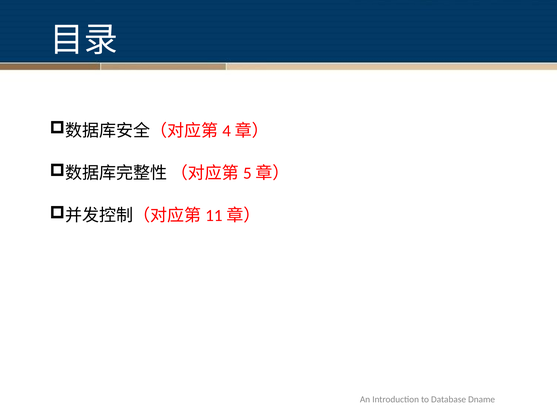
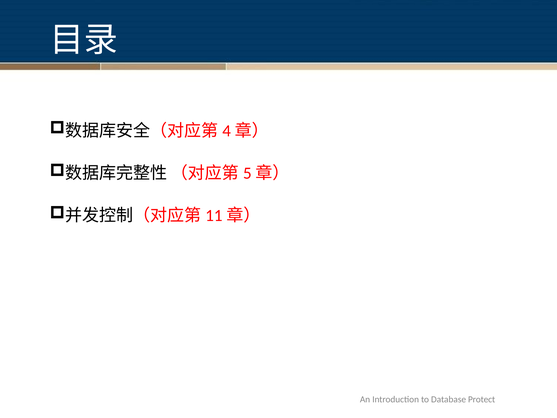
Dname: Dname -> Protect (482, 399)
